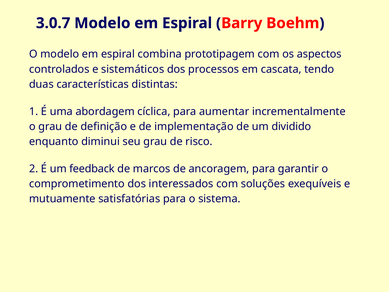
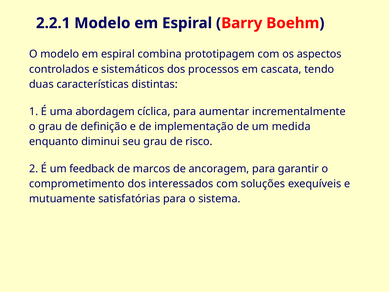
3.0.7: 3.0.7 -> 2.2.1 (53, 23)
dividido: dividido -> medida (291, 126)
